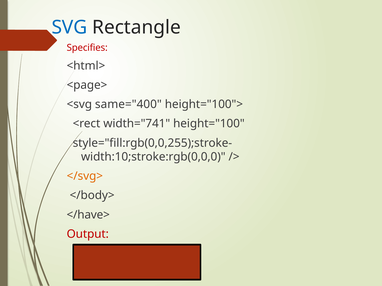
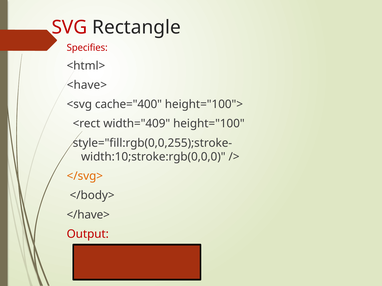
SVG colour: blue -> red (69, 27)
<page>: <page> -> <have> (87, 85)
same="400: same="400 -> cache="400 (128, 105)
width="741: width="741 -> width="409 (137, 124)
